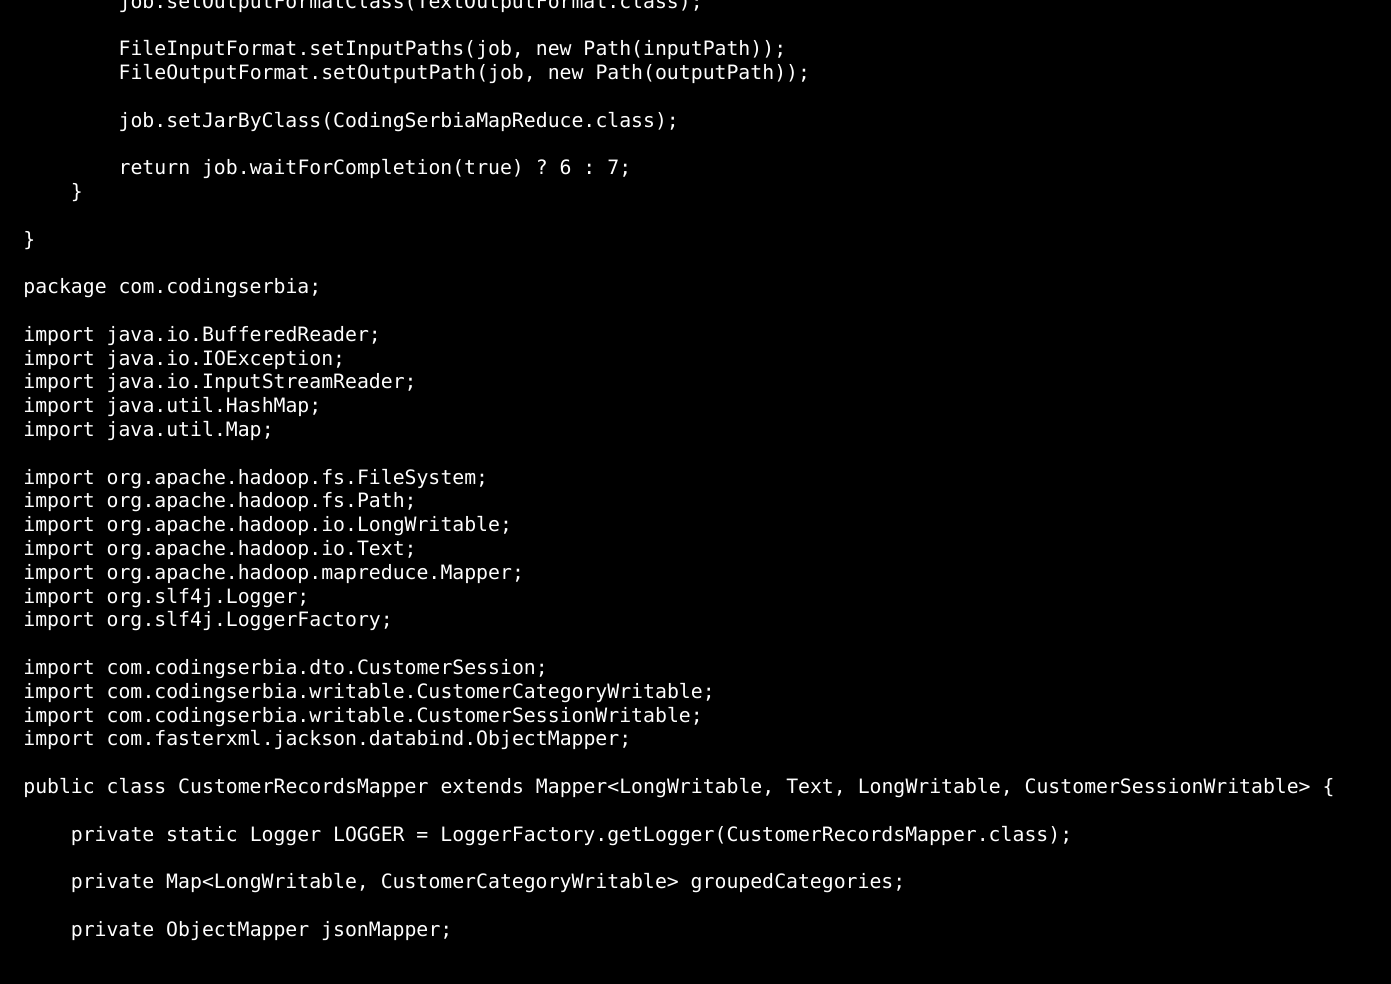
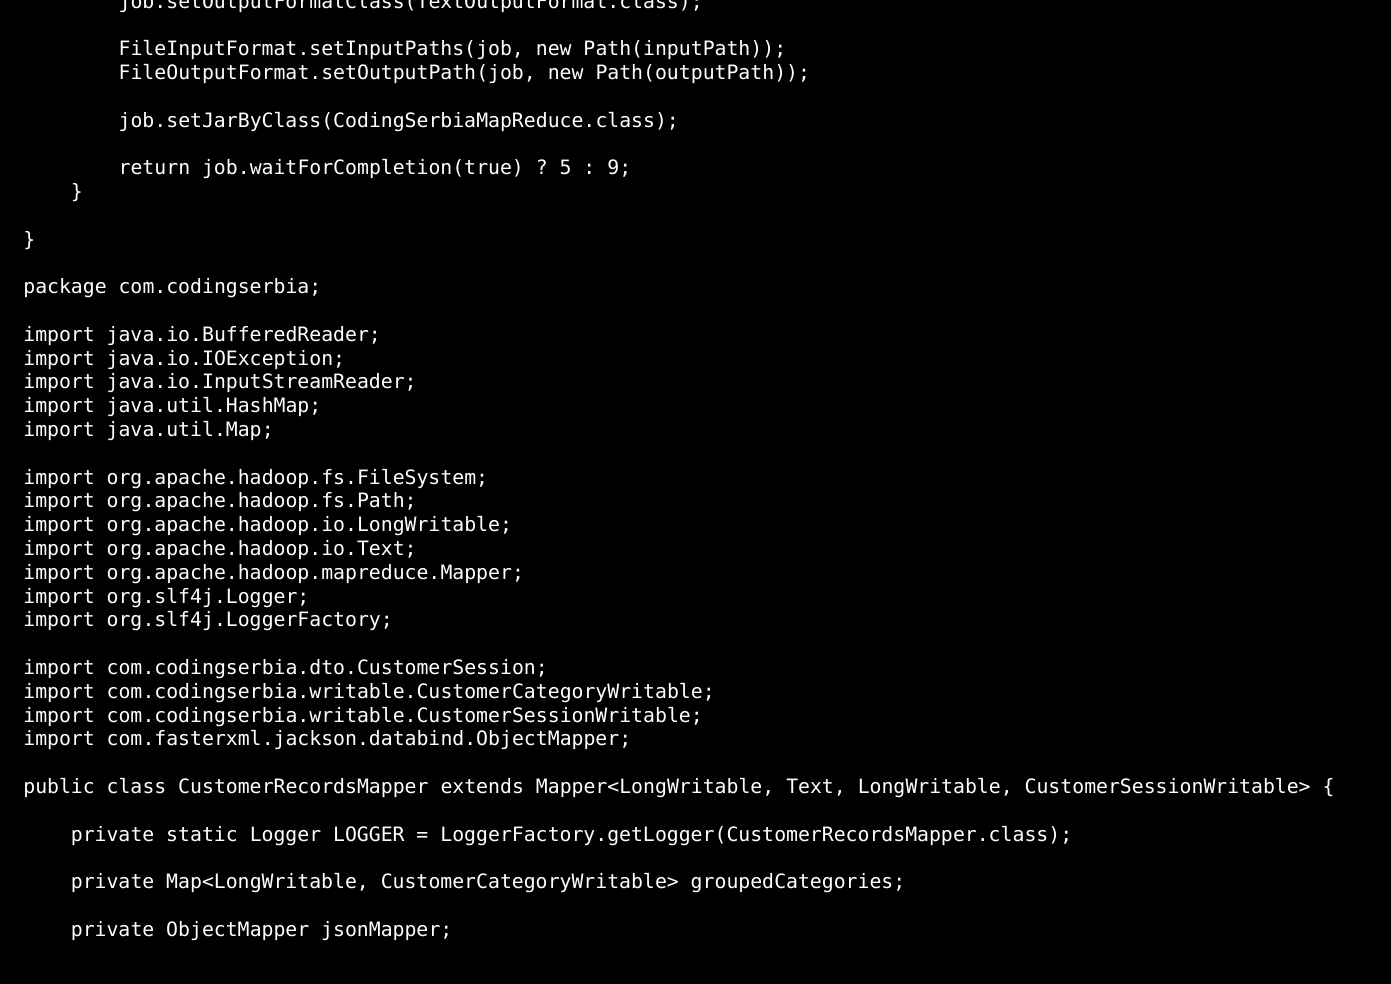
6: 6 -> 5 (566, 168)
7: 7 -> 9 (619, 168)
